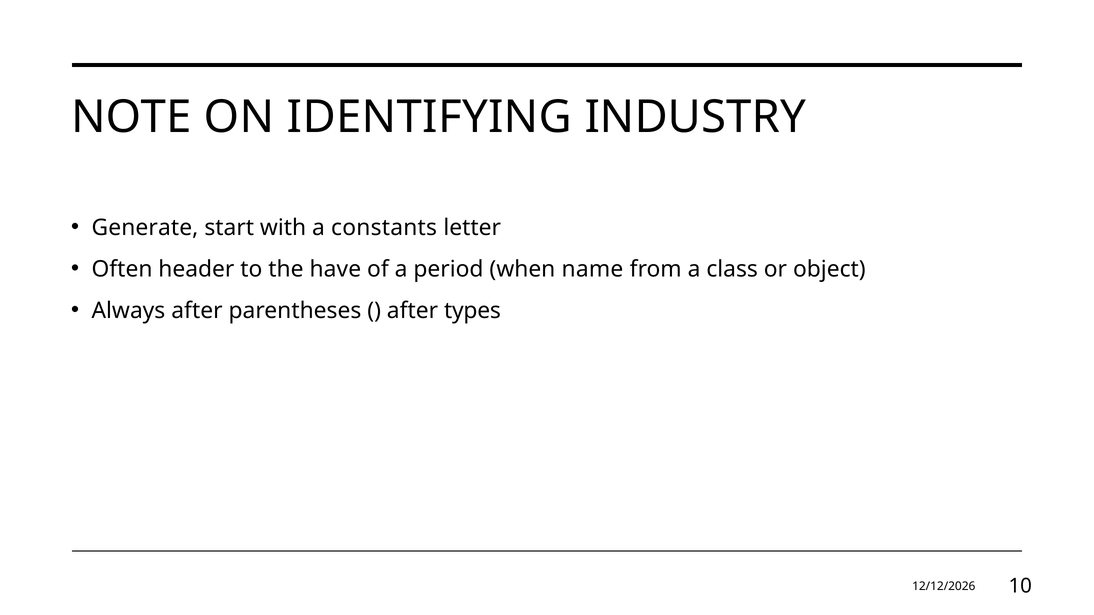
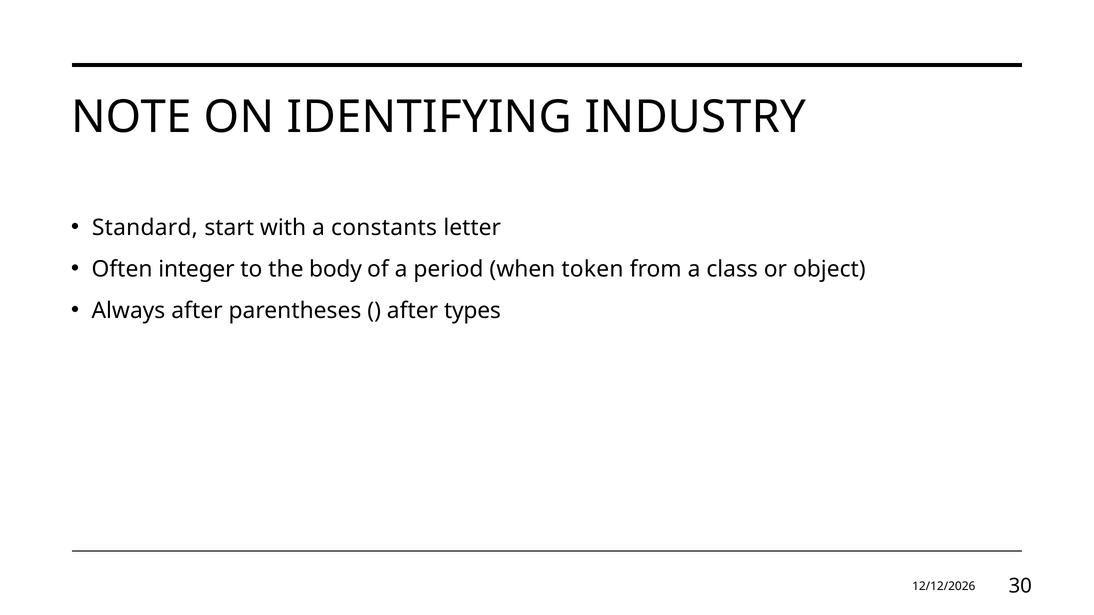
Generate: Generate -> Standard (145, 228)
header: header -> integer (196, 269)
have: have -> body (336, 269)
name: name -> token (592, 269)
10: 10 -> 30 (1020, 587)
